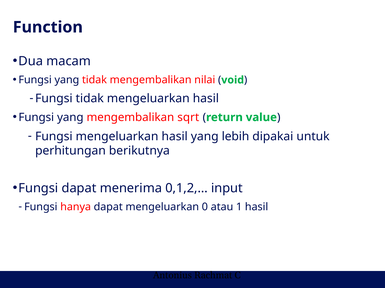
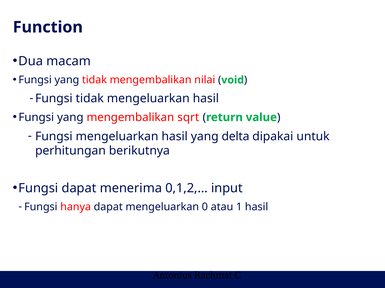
lebih: lebih -> delta (236, 137)
